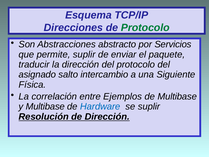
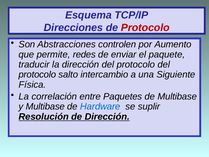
Protocolo colour: green -> red (145, 28)
abstracto: abstracto -> controlen (117, 44)
Servicios: Servicios -> Aumento (173, 44)
permite suplir: suplir -> redes (84, 54)
asignado: asignado -> protocolo (37, 74)
Ejemplos: Ejemplos -> Paquetes (123, 96)
